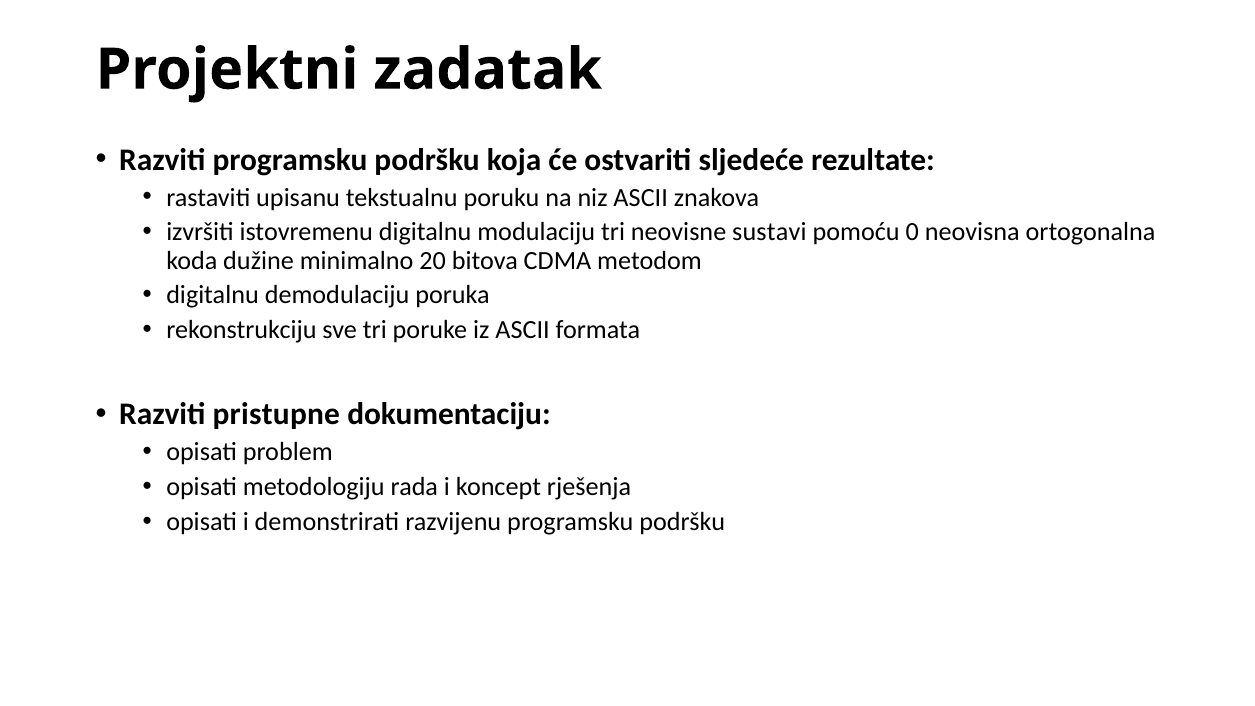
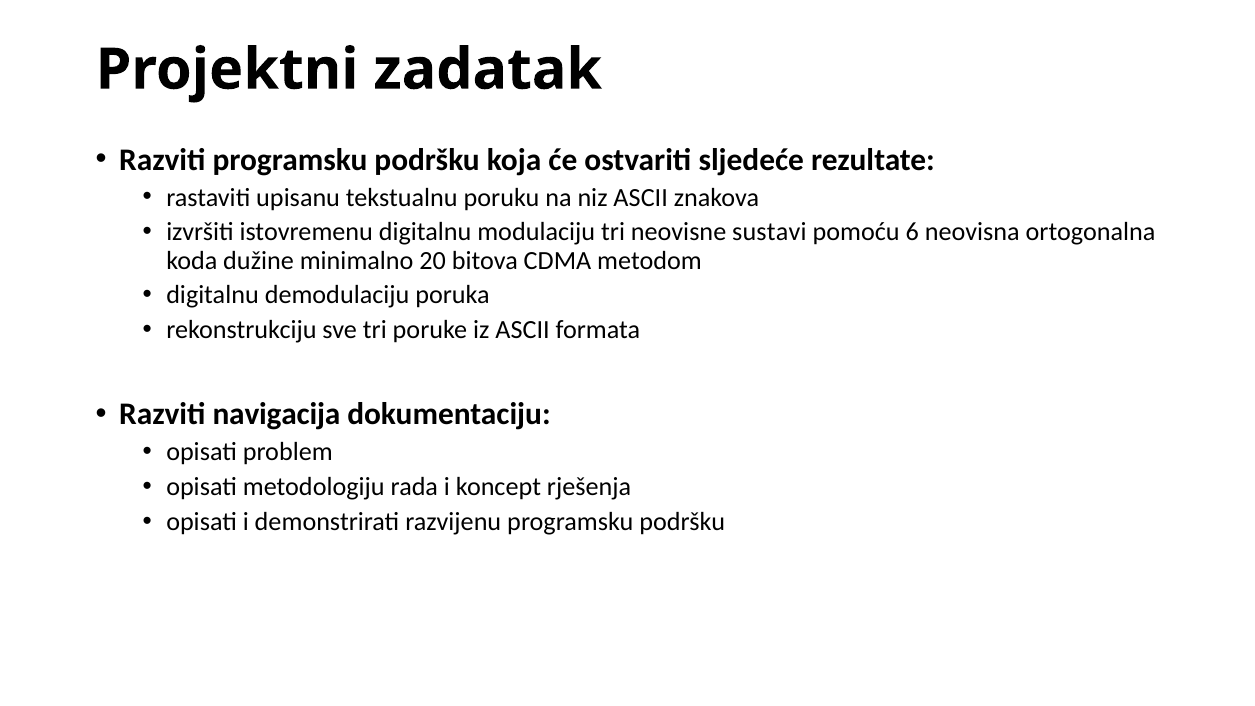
0: 0 -> 6 (912, 232)
pristupne: pristupne -> navigacija (276, 414)
